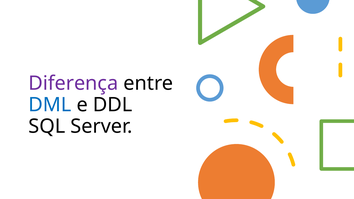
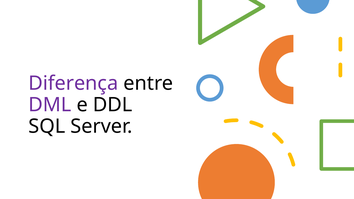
DML colour: blue -> purple (50, 105)
